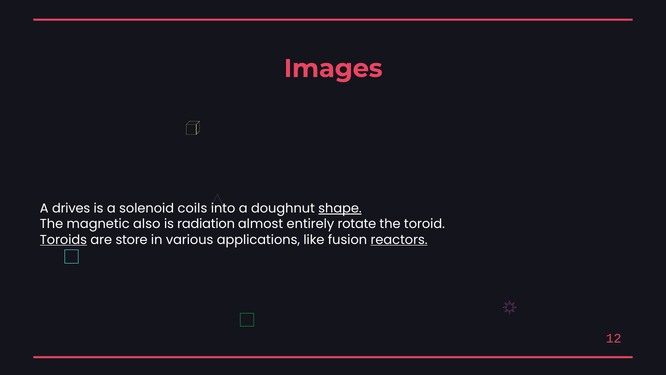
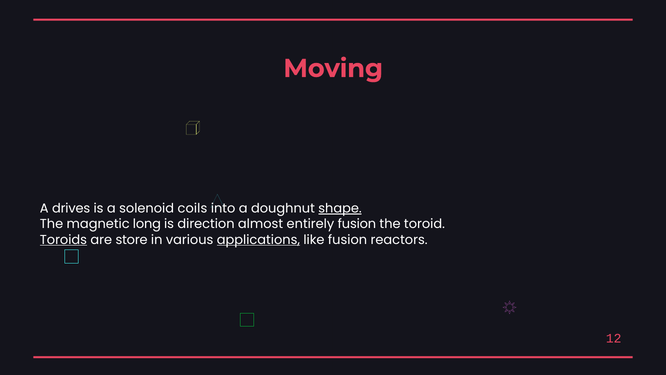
Images: Images -> Moving (333, 68)
also: also -> long (147, 224)
radiation: radiation -> direction (206, 224)
entirely rotate: rotate -> fusion (357, 224)
applications underline: none -> present (258, 239)
reactors underline: present -> none (399, 239)
